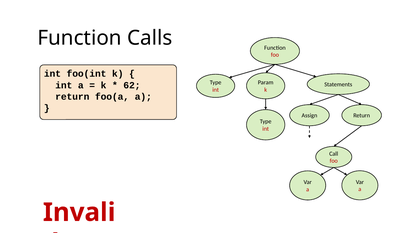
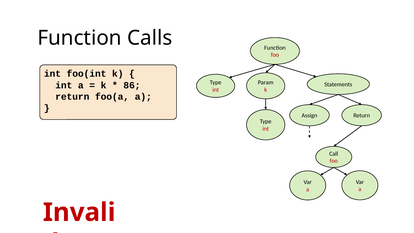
62: 62 -> 86 (132, 85)
